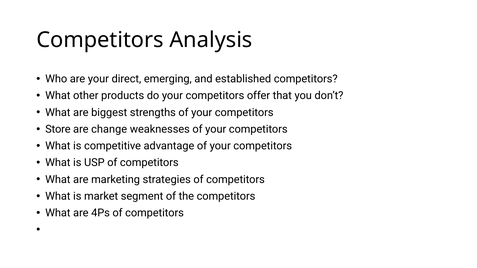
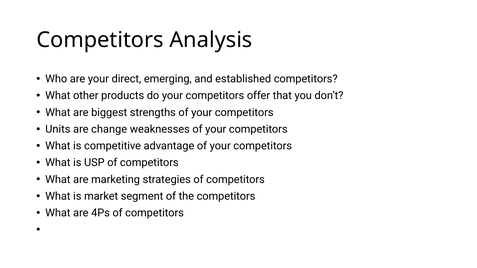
Store: Store -> Units (58, 129)
